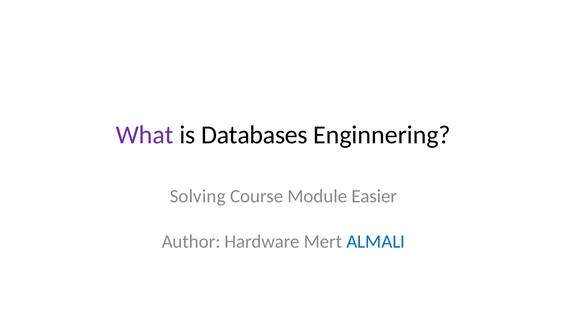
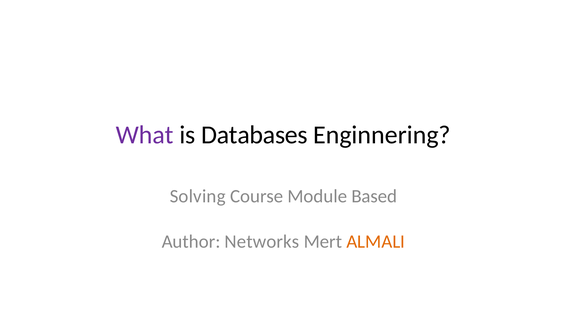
Easier: Easier -> Based (374, 196)
Hardware: Hardware -> Networks (262, 242)
ALMALI colour: blue -> orange (376, 242)
